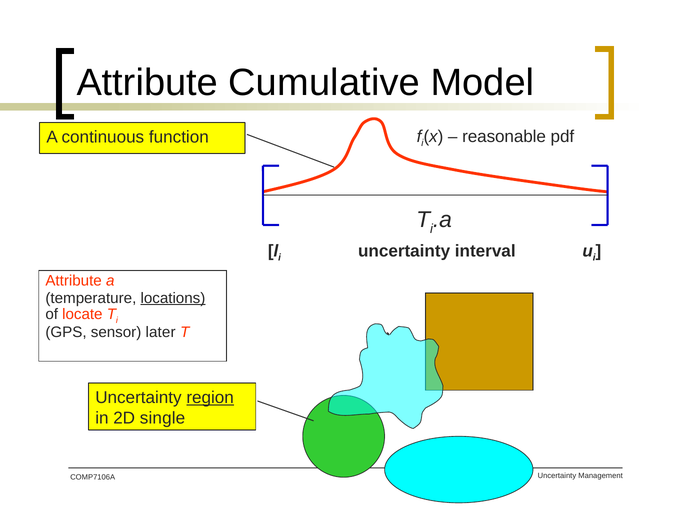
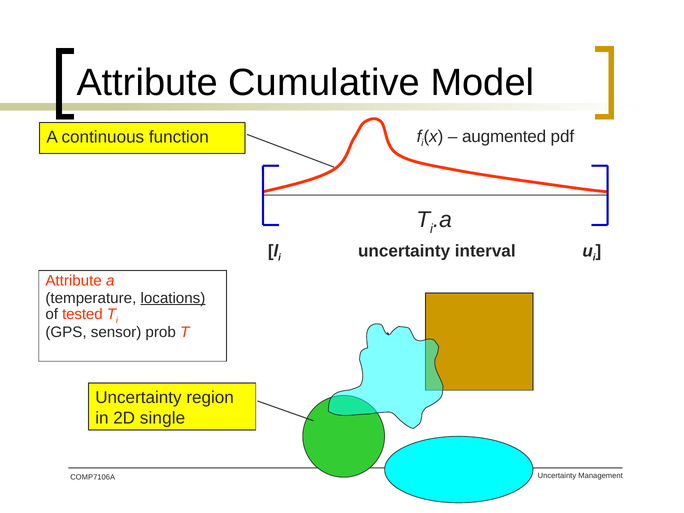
reasonable: reasonable -> augmented (504, 137)
locate: locate -> tested (82, 314)
later: later -> prob (161, 332)
region underline: present -> none (210, 398)
